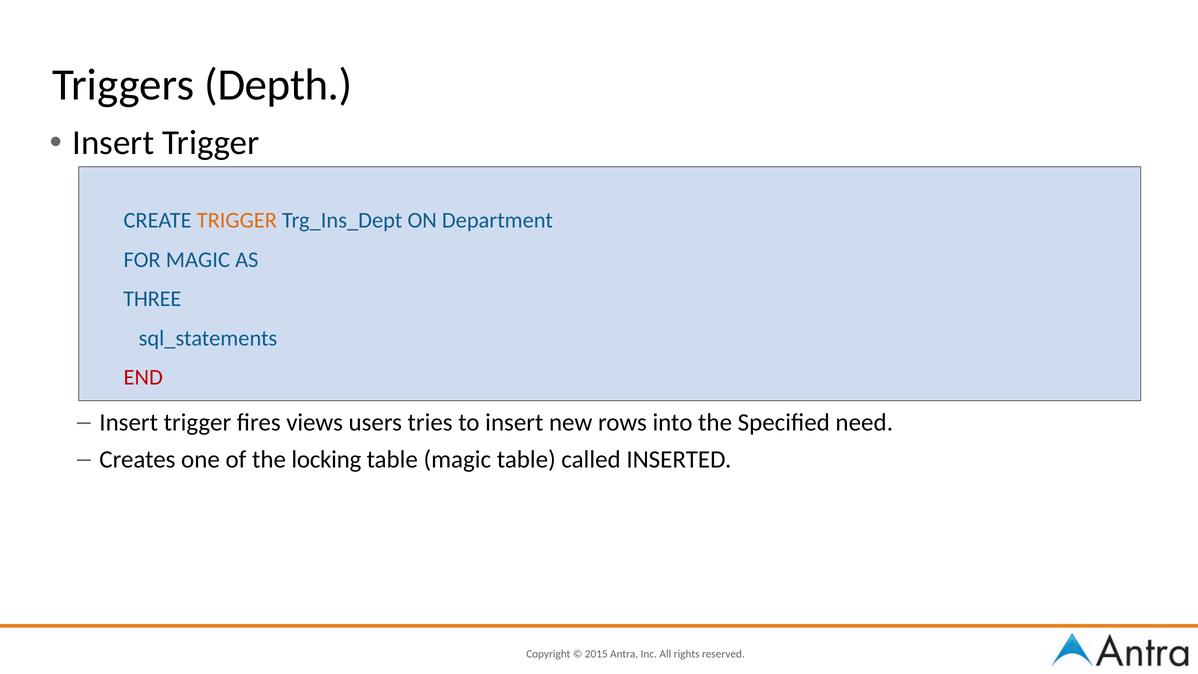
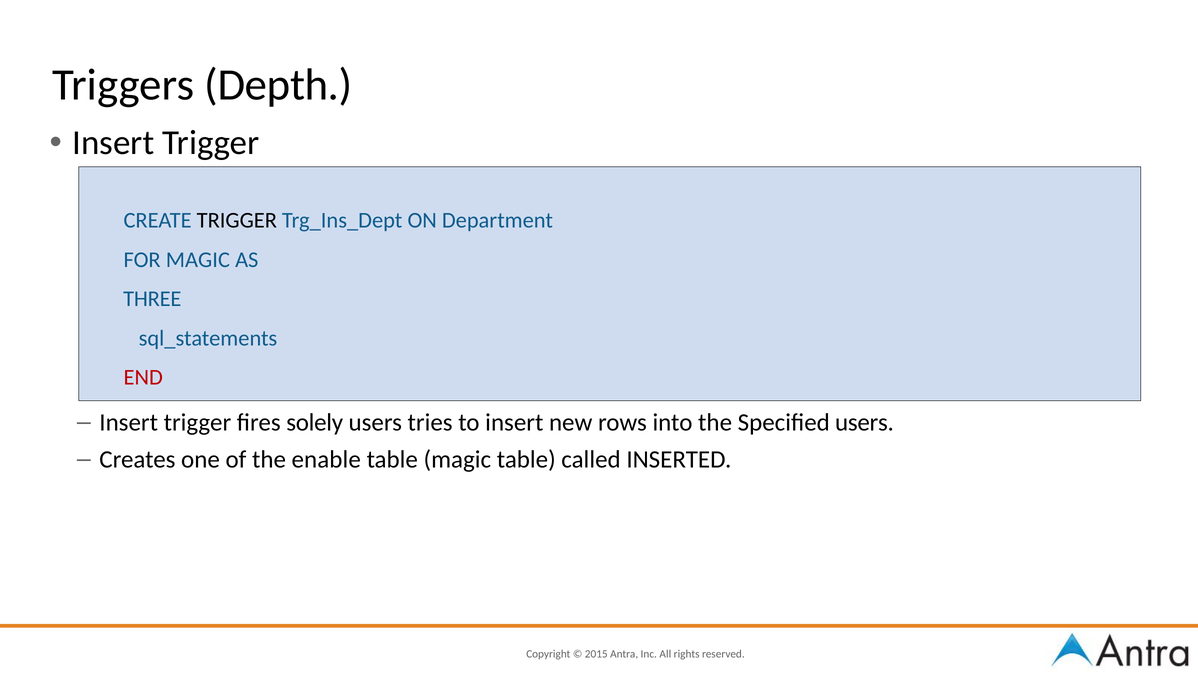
TRIGGER colour: orange -> black (237, 221)
views: views -> solely (315, 423)
Specified need: need -> users (864, 423)
locking: locking -> enable (326, 460)
